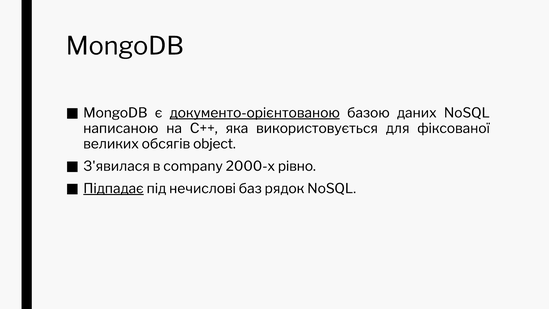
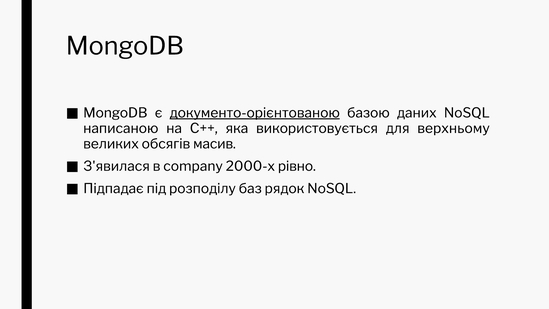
фіксованої: фіксованої -> верхньому (453, 128)
object: object -> масив (214, 144)
Підпадає underline: present -> none (113, 188)
нечислові: нечислові -> розподілу (202, 188)
